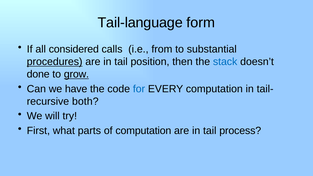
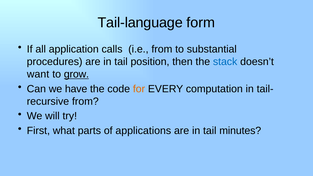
considered: considered -> application (74, 49)
procedures underline: present -> none (55, 62)
done: done -> want (38, 74)
for colour: blue -> orange (139, 89)
both: both -> from (85, 101)
of computation: computation -> applications (143, 131)
process: process -> minutes (240, 131)
